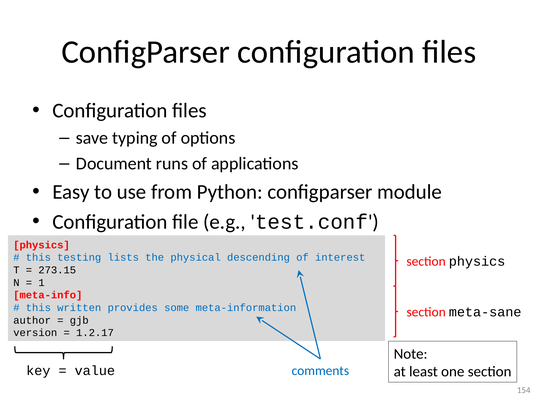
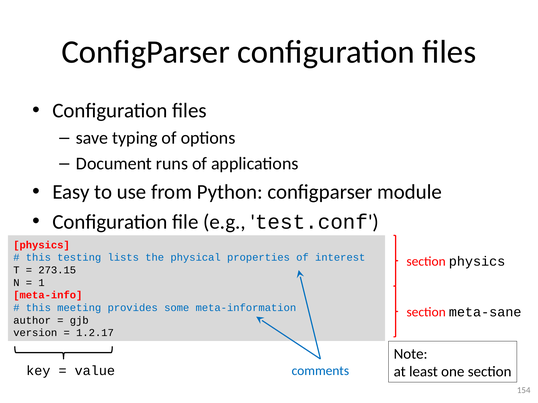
descending: descending -> properties (258, 258)
written: written -> meeting (79, 308)
